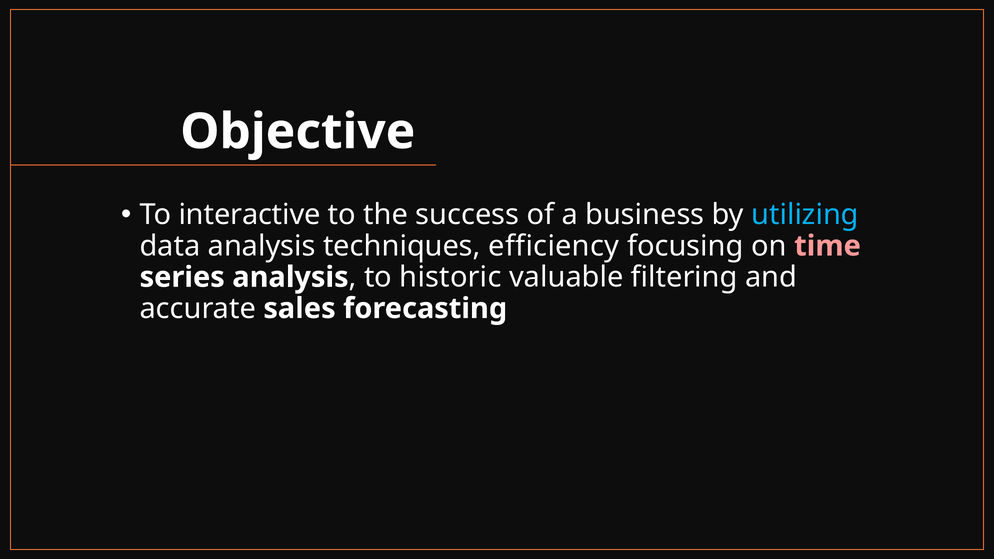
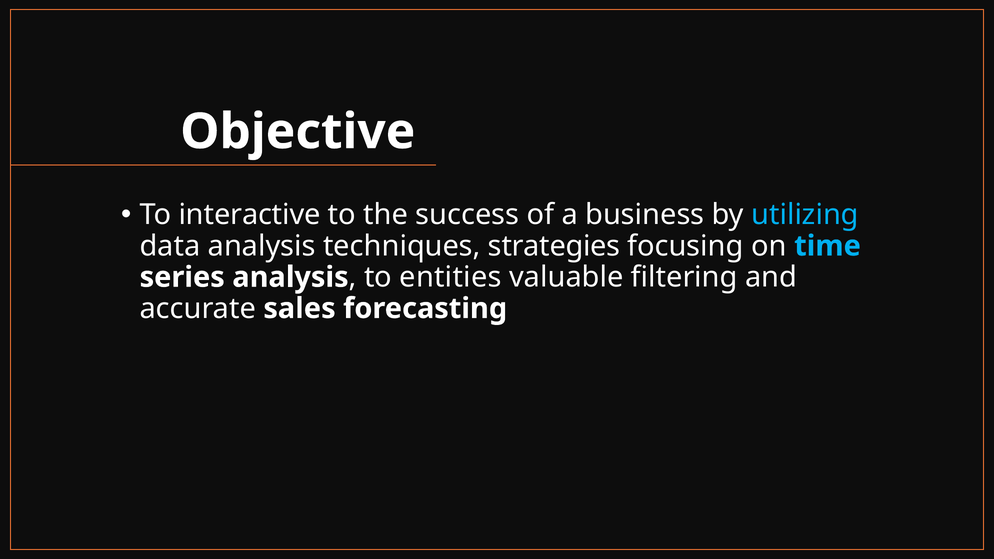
efficiency: efficiency -> strategies (554, 246)
time colour: pink -> light blue (828, 246)
historic: historic -> entities (450, 277)
